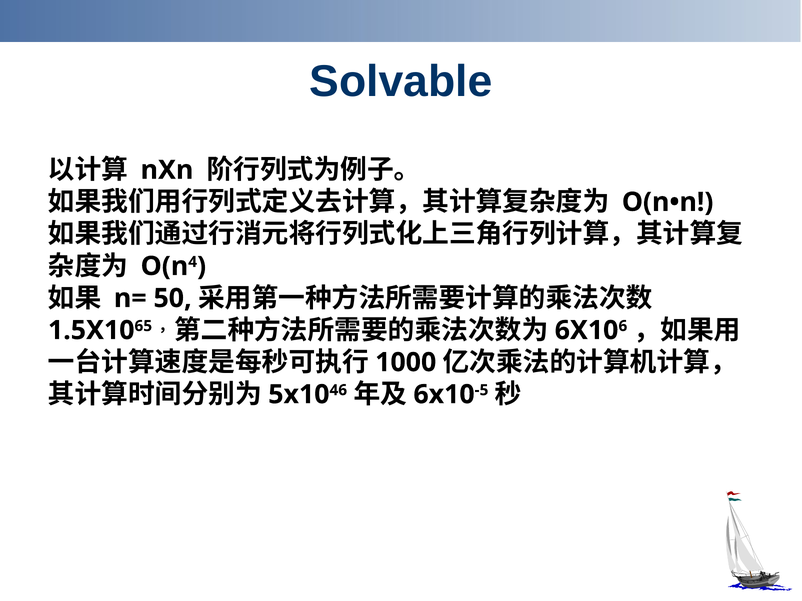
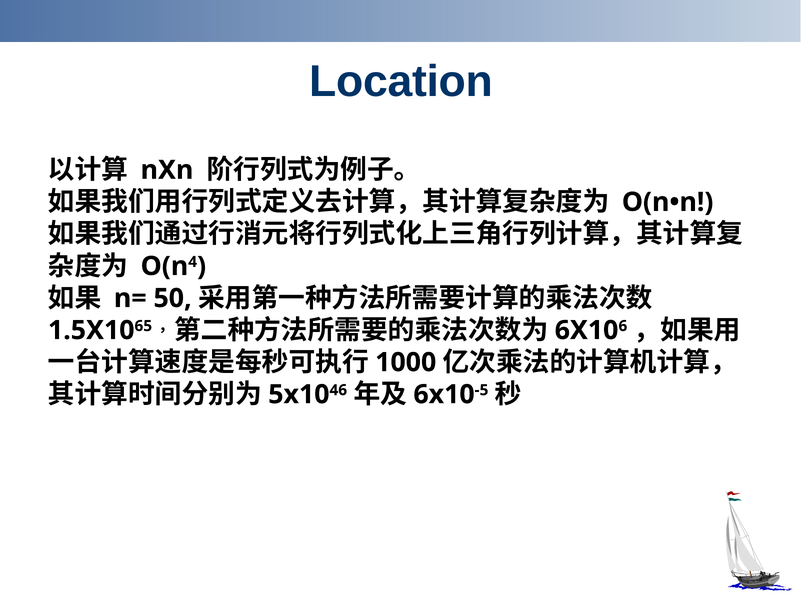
Solvable: Solvable -> Location (401, 82)
